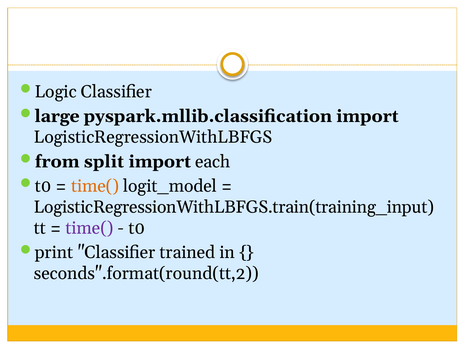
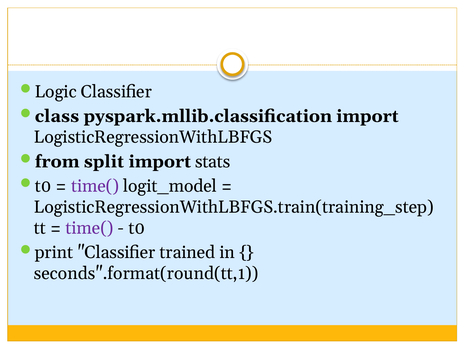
large: large -> class (57, 116)
each: each -> stats (213, 161)
time( colour: orange -> purple (95, 186)
LogisticRegressionWithLBFGS.train(training_input: LogisticRegressionWithLBFGS.train(training_input -> LogisticRegressionWithLBFGS.train(training_step (234, 207)
seconds".format(round(tt,2: seconds".format(round(tt,2 -> seconds".format(round(tt,1 (146, 273)
